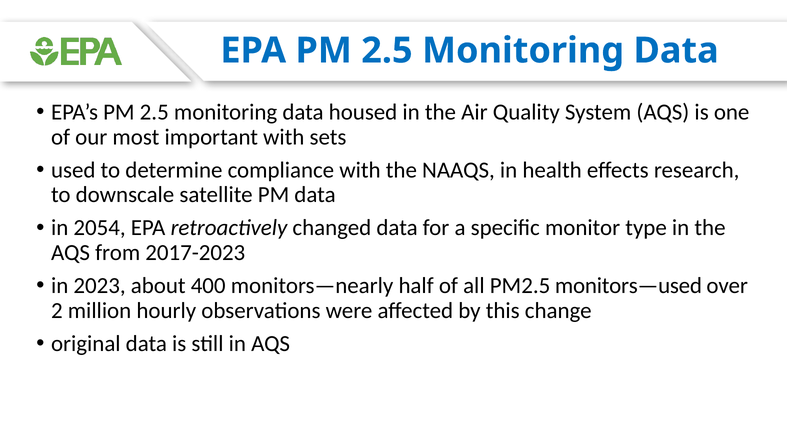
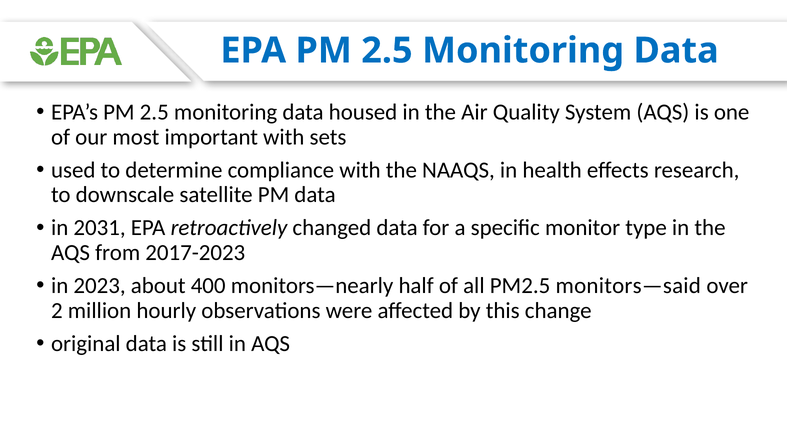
2054: 2054 -> 2031 (100, 228)
monitors—used: monitors—used -> monitors—said (628, 285)
